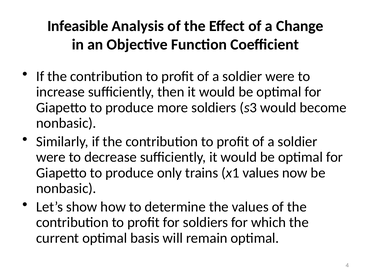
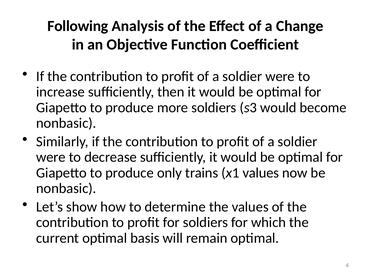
Infeasible: Infeasible -> Following (78, 26)
